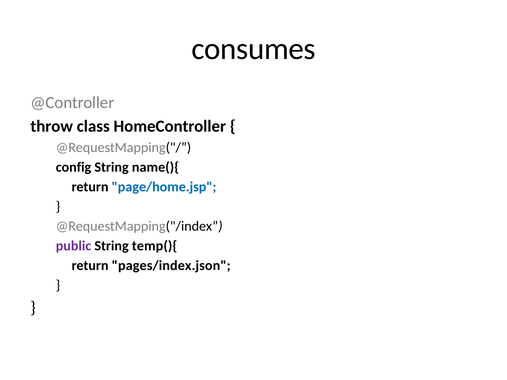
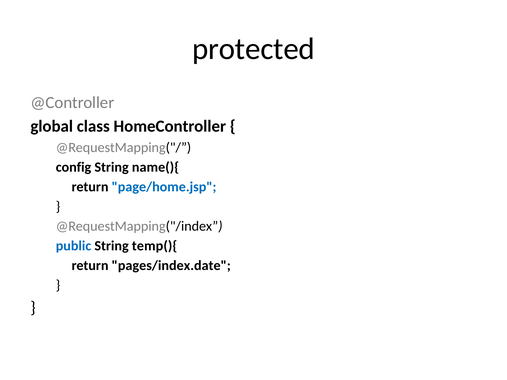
consumes: consumes -> protected (254, 49)
throw: throw -> global (52, 126)
public colour: purple -> blue (73, 246)
pages/index.json: pages/index.json -> pages/index.date (171, 266)
